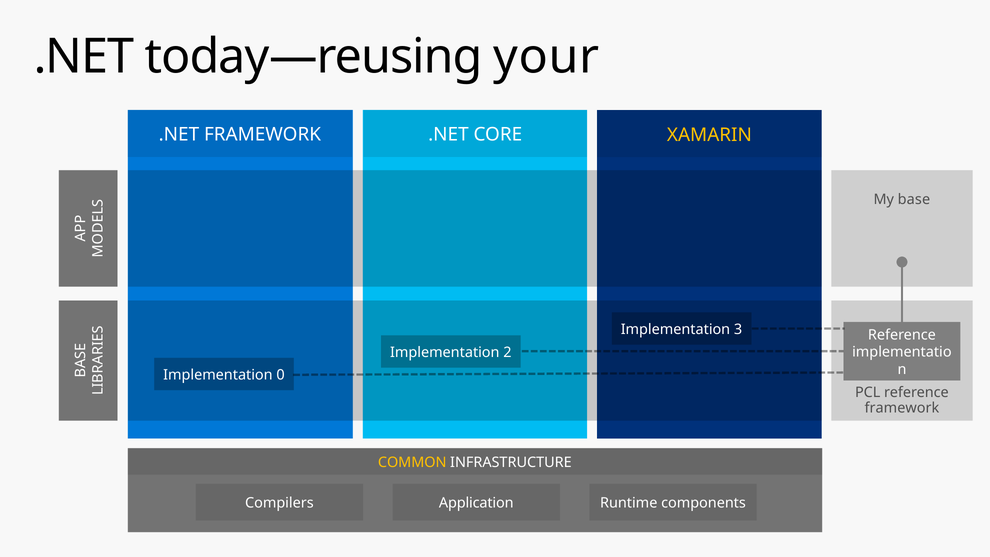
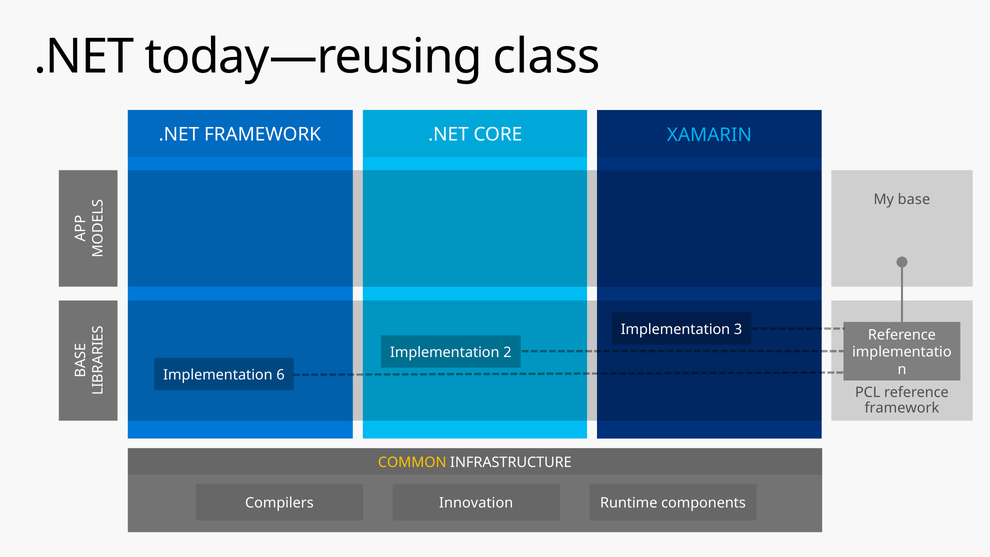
your: your -> class (547, 57)
XAMARIN colour: yellow -> light blue (709, 135)
0: 0 -> 6 (281, 375)
Application: Application -> Innovation (476, 503)
